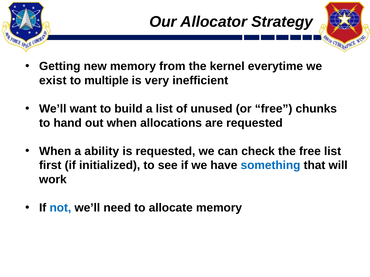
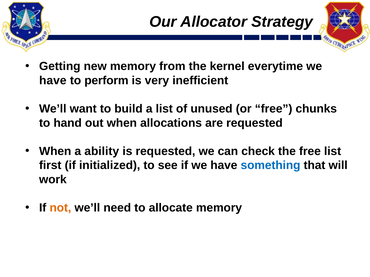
exist: exist -> have (53, 81)
multiple: multiple -> perform (106, 81)
not colour: blue -> orange (60, 208)
